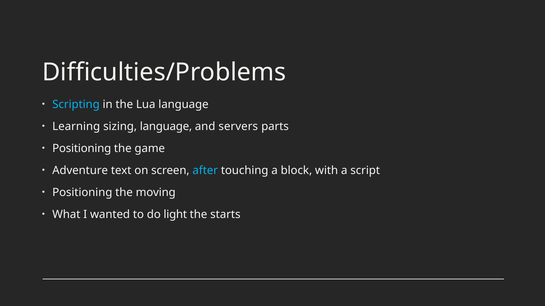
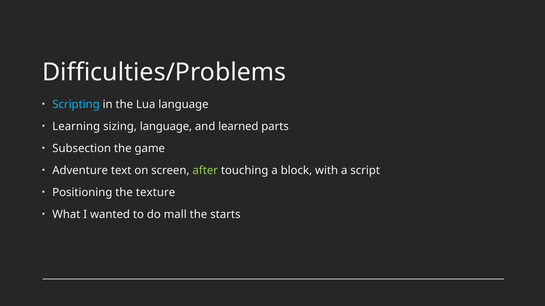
servers: servers -> learned (238, 127)
Positioning: Positioning -> Subsection (82, 149)
after colour: light blue -> light green (205, 171)
moving: moving -> texture (156, 193)
light: light -> mall (175, 215)
